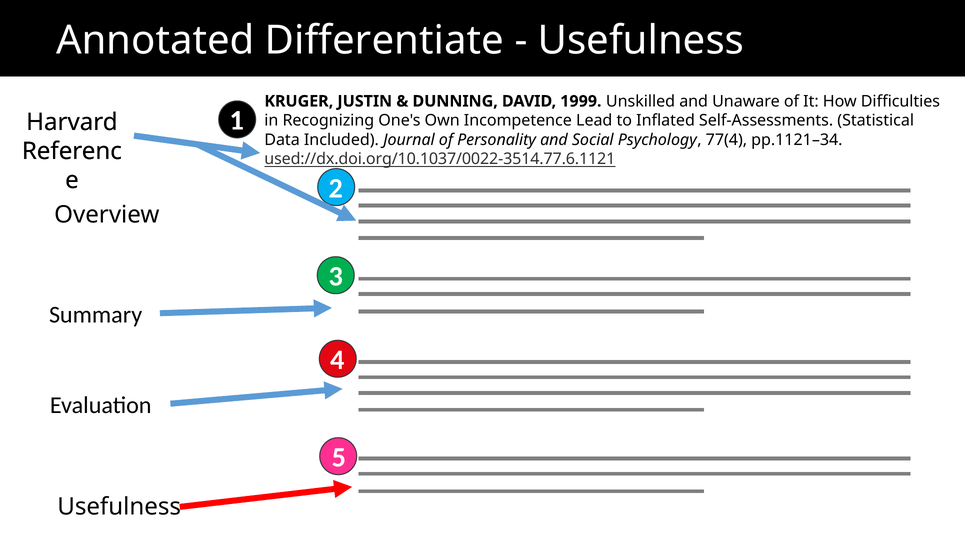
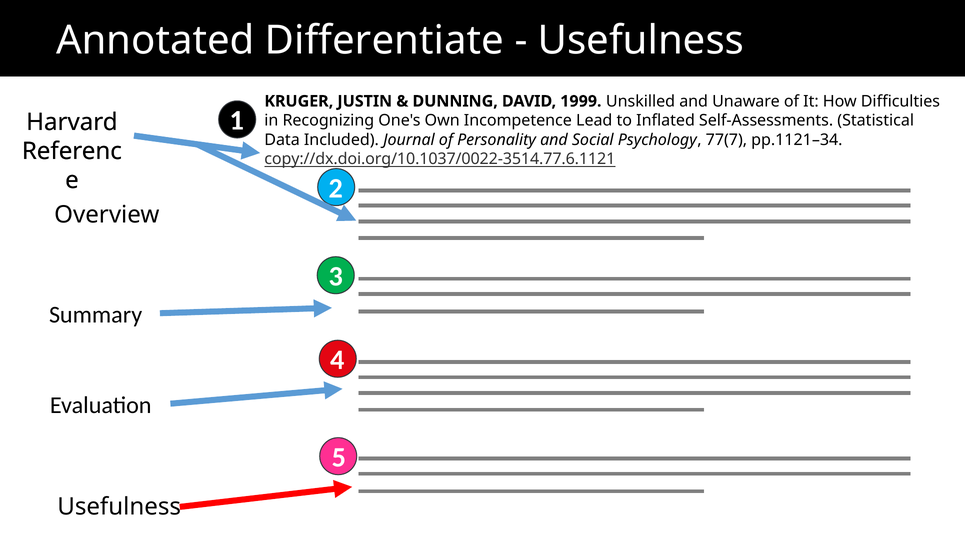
77(4: 77(4 -> 77(7 (726, 140)
used://dx.doi.org/10.1037/0022-3514.77.6.1121: used://dx.doi.org/10.1037/0022-3514.77.6.1121 -> copy://dx.doi.org/10.1037/0022-3514.77.6.1121 (440, 159)
